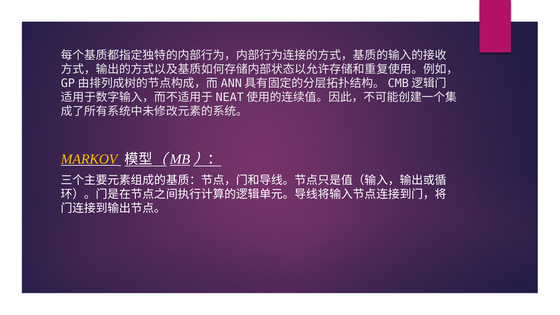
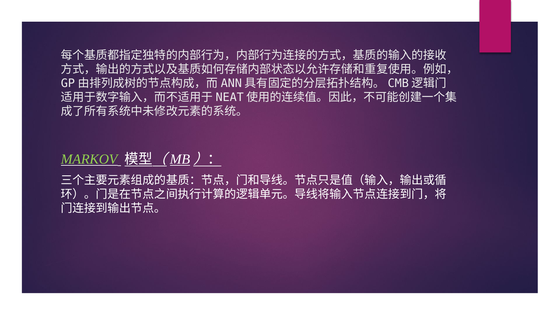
MARKOV colour: yellow -> light green (89, 159)
